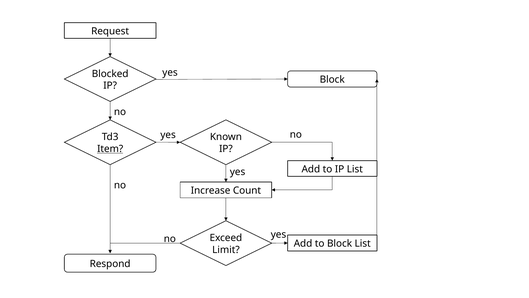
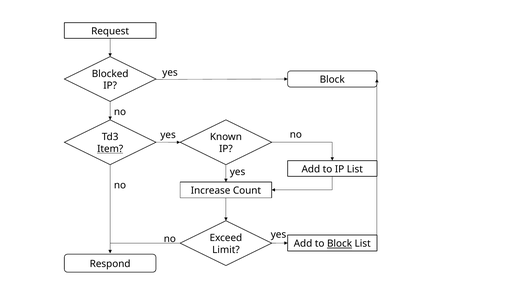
Block underline: none -> present (340, 243)
